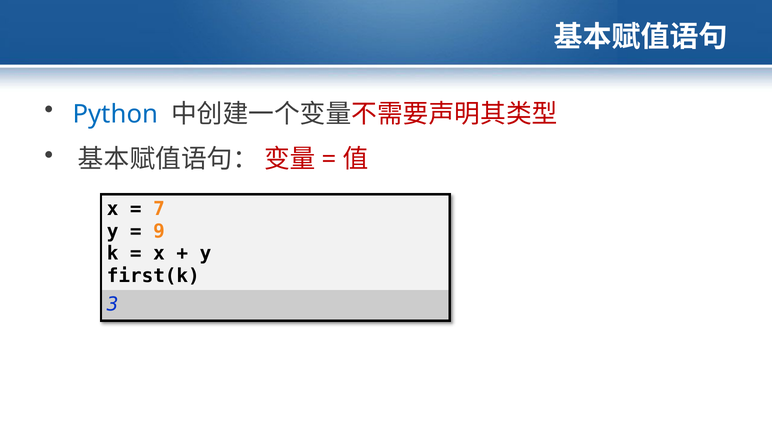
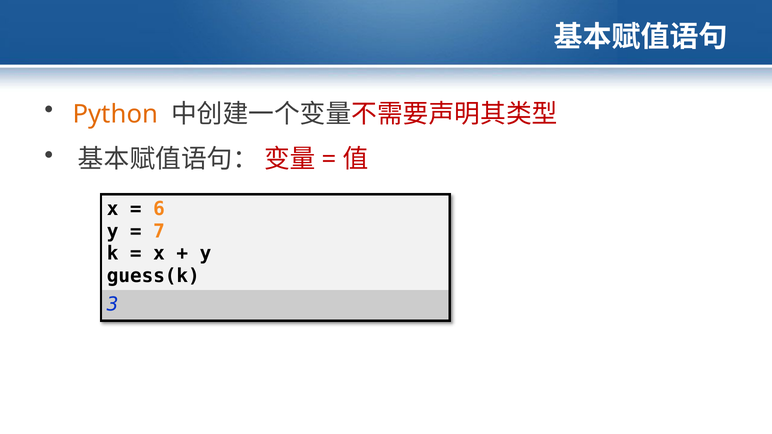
Python colour: blue -> orange (115, 114)
7: 7 -> 6 (159, 209)
9: 9 -> 7 (159, 231)
first(k: first(k -> guess(k (153, 276)
